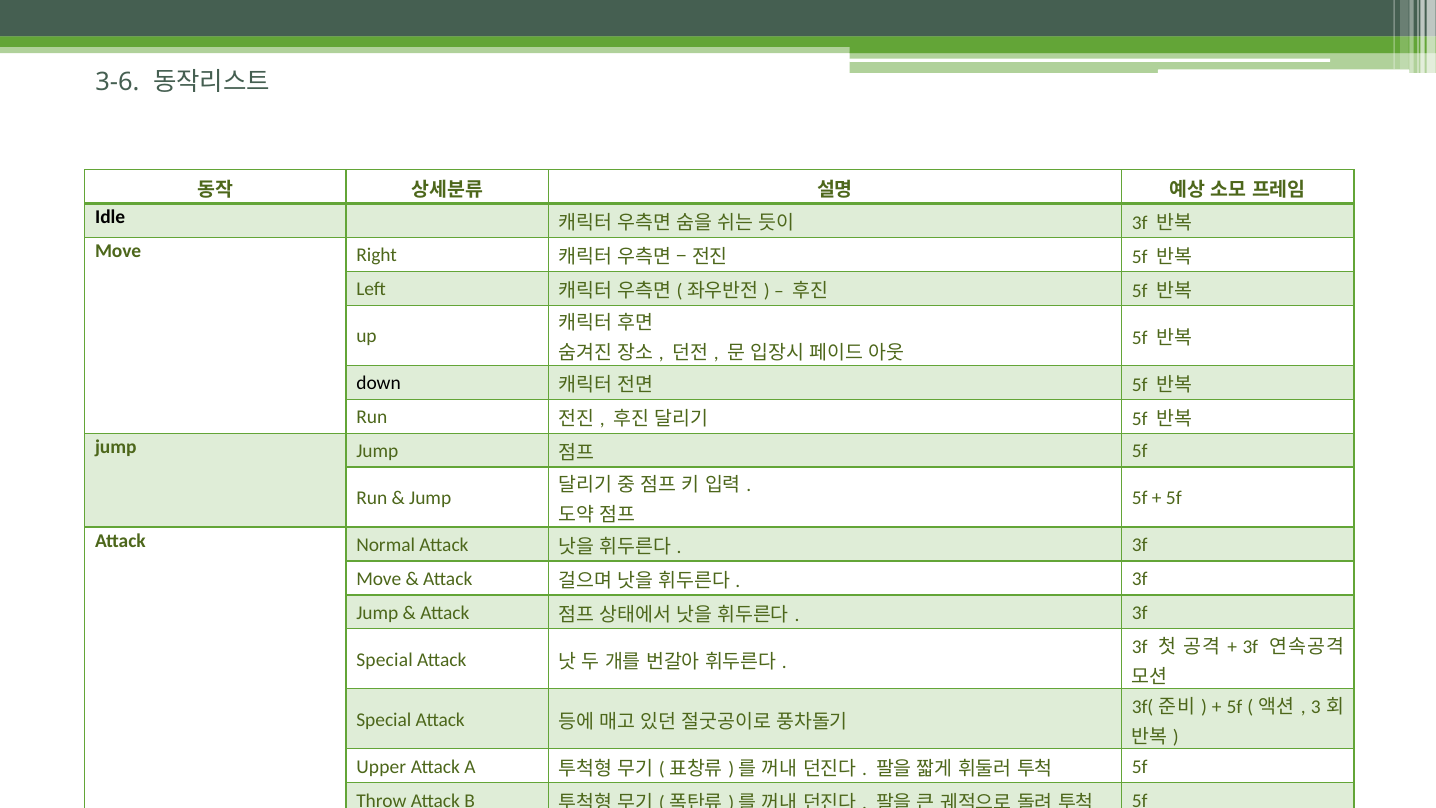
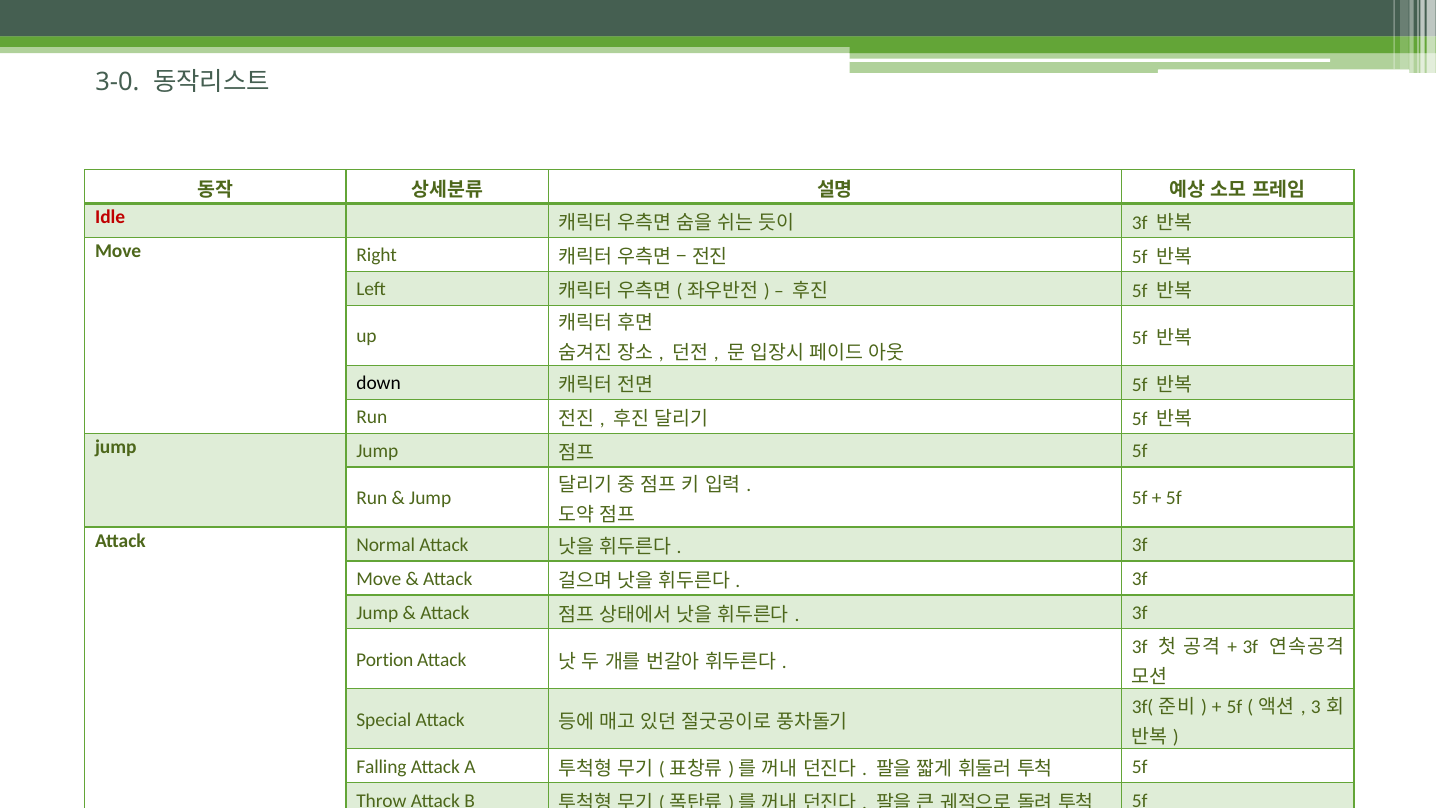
3-6: 3-6 -> 3-0 (117, 82)
Idle colour: black -> red (110, 217)
Special: Special -> Portion (385, 660)
Upper: Upper -> Falling (381, 766)
